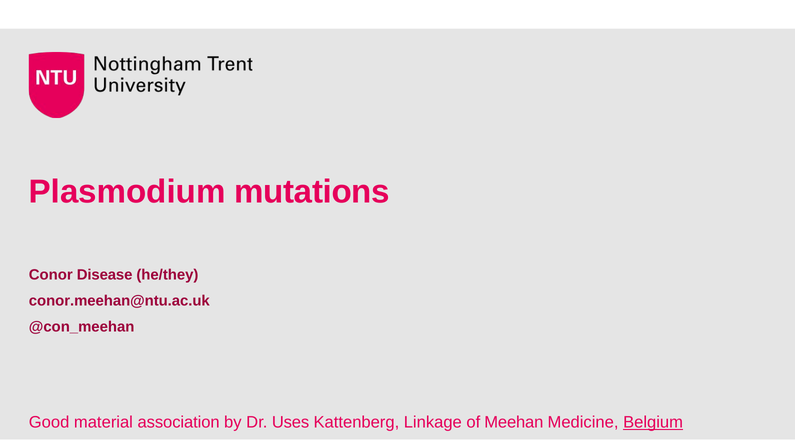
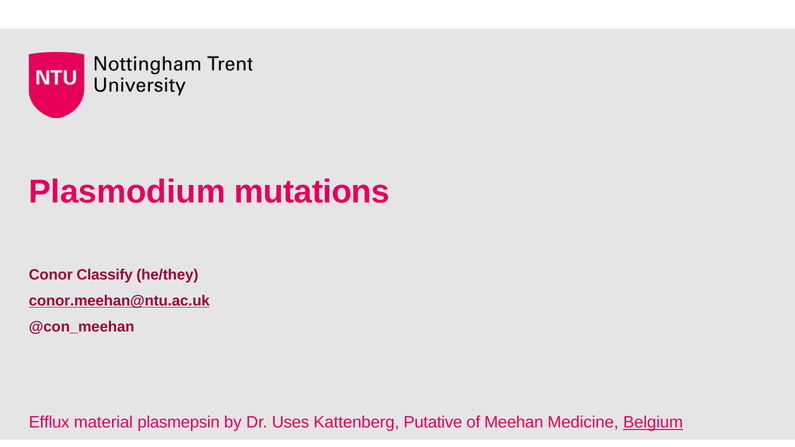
Disease: Disease -> Classify (105, 275)
conor.meehan@ntu.ac.uk underline: none -> present (119, 301)
Good: Good -> Efflux (49, 422)
association: association -> plasmepsin (179, 422)
Linkage: Linkage -> Putative (433, 422)
